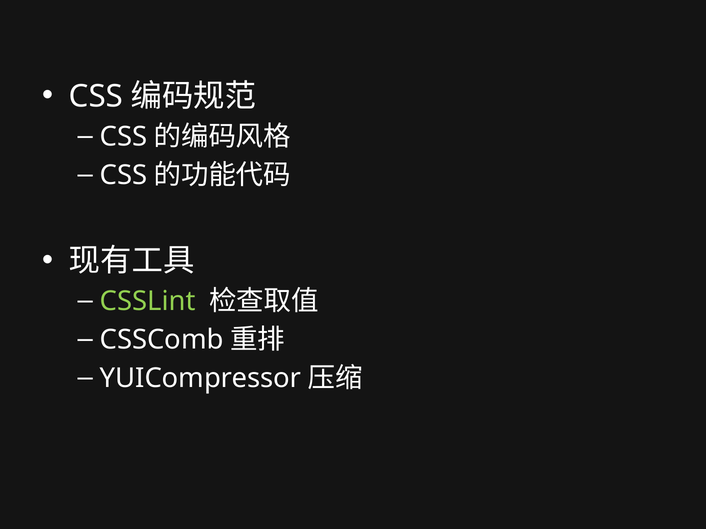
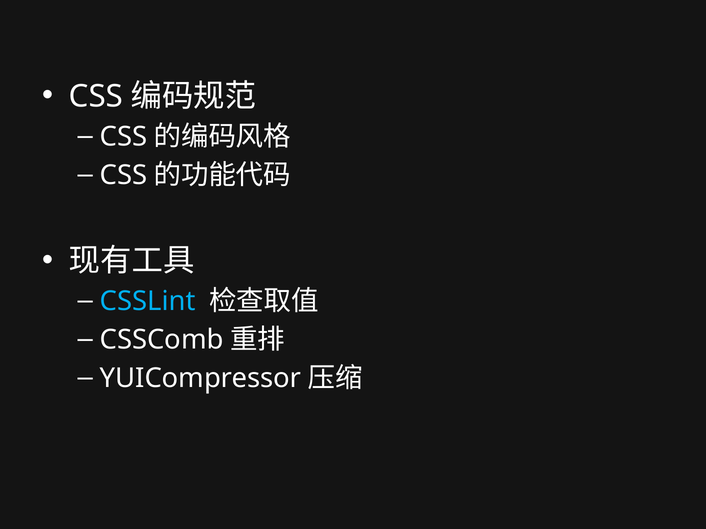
CSSLint colour: light green -> light blue (148, 302)
